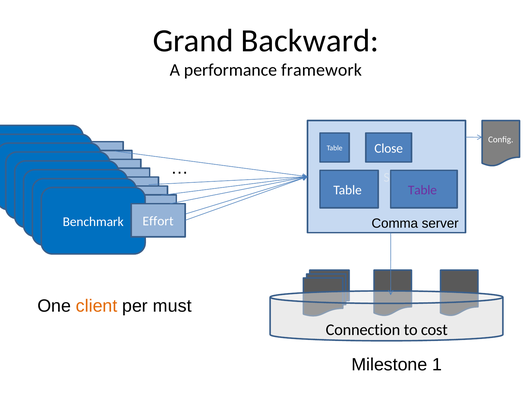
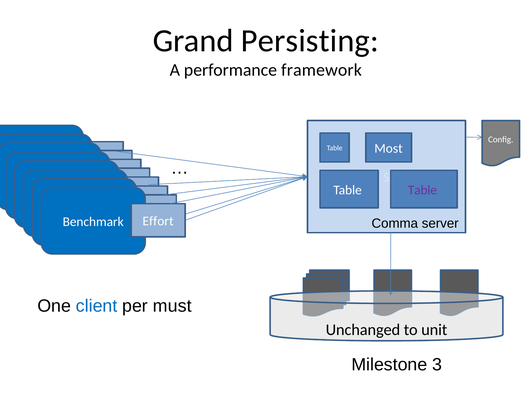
Backward: Backward -> Persisting (310, 41)
Close: Close -> Most (389, 148)
client colour: orange -> blue (97, 306)
Connection: Connection -> Unchanged (363, 330)
cost: cost -> unit (434, 330)
1: 1 -> 3 (437, 365)
